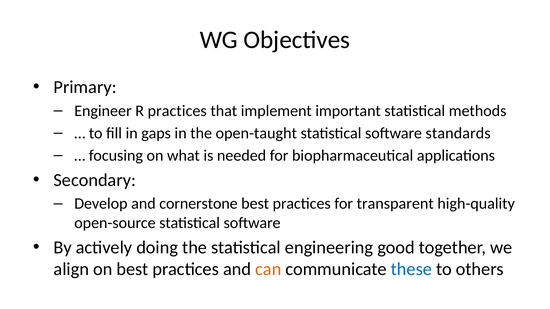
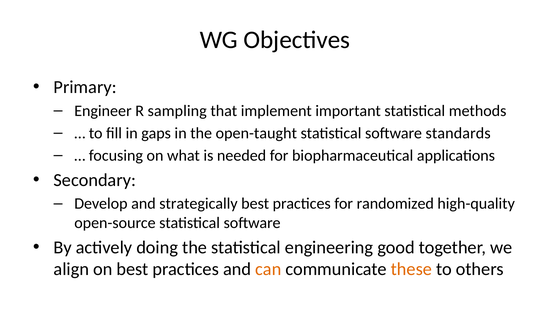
R practices: practices -> sampling (177, 111)
cornerstone: cornerstone -> strategically (198, 204)
transparent: transparent -> randomized (395, 204)
these colour: blue -> orange (411, 270)
